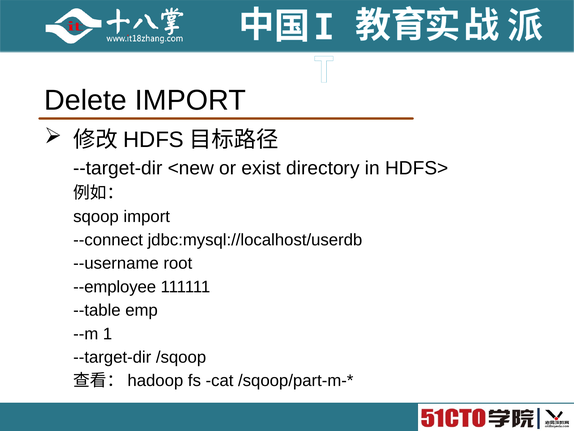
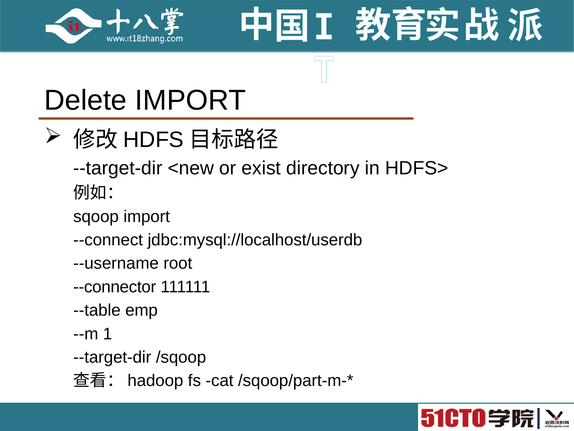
--employee: --employee -> --connector (115, 287)
